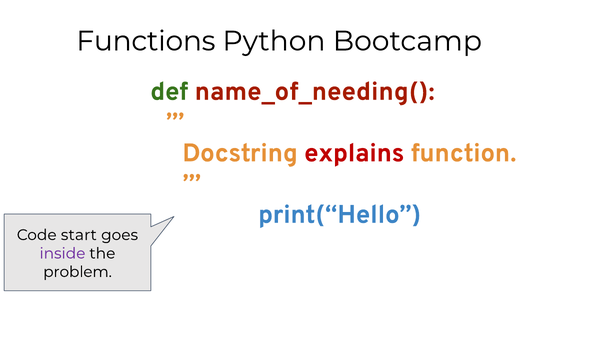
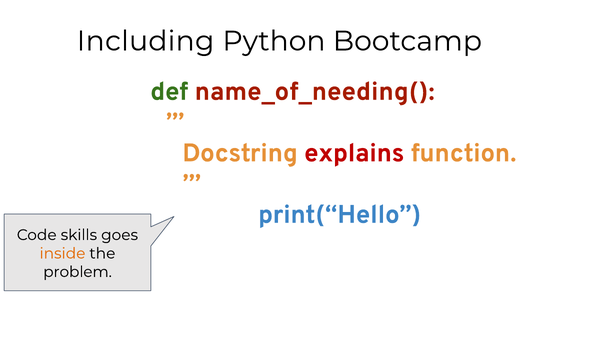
Functions: Functions -> Including (146, 41)
start: start -> skills (79, 235)
inside colour: purple -> orange (62, 254)
